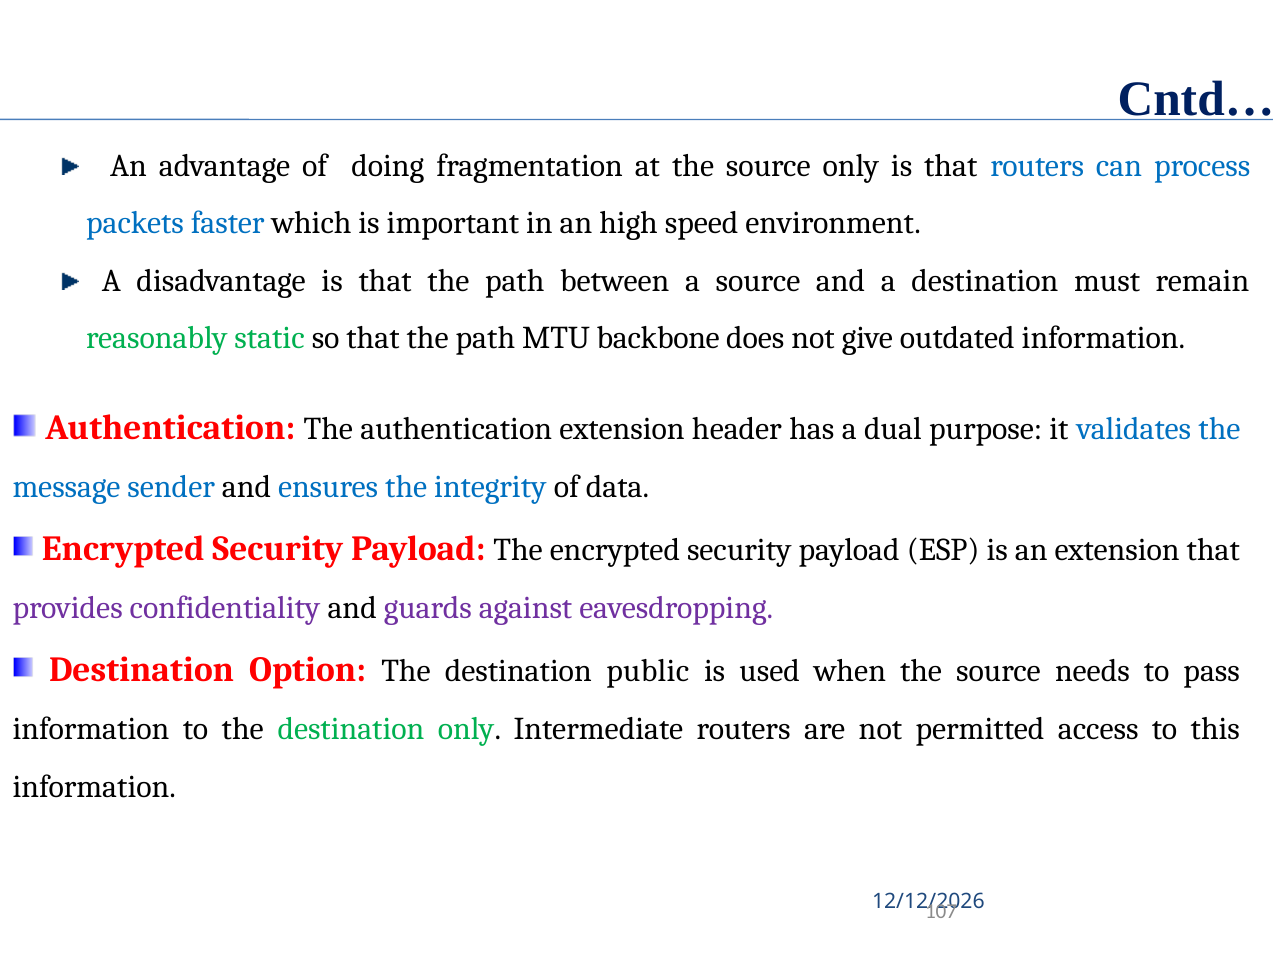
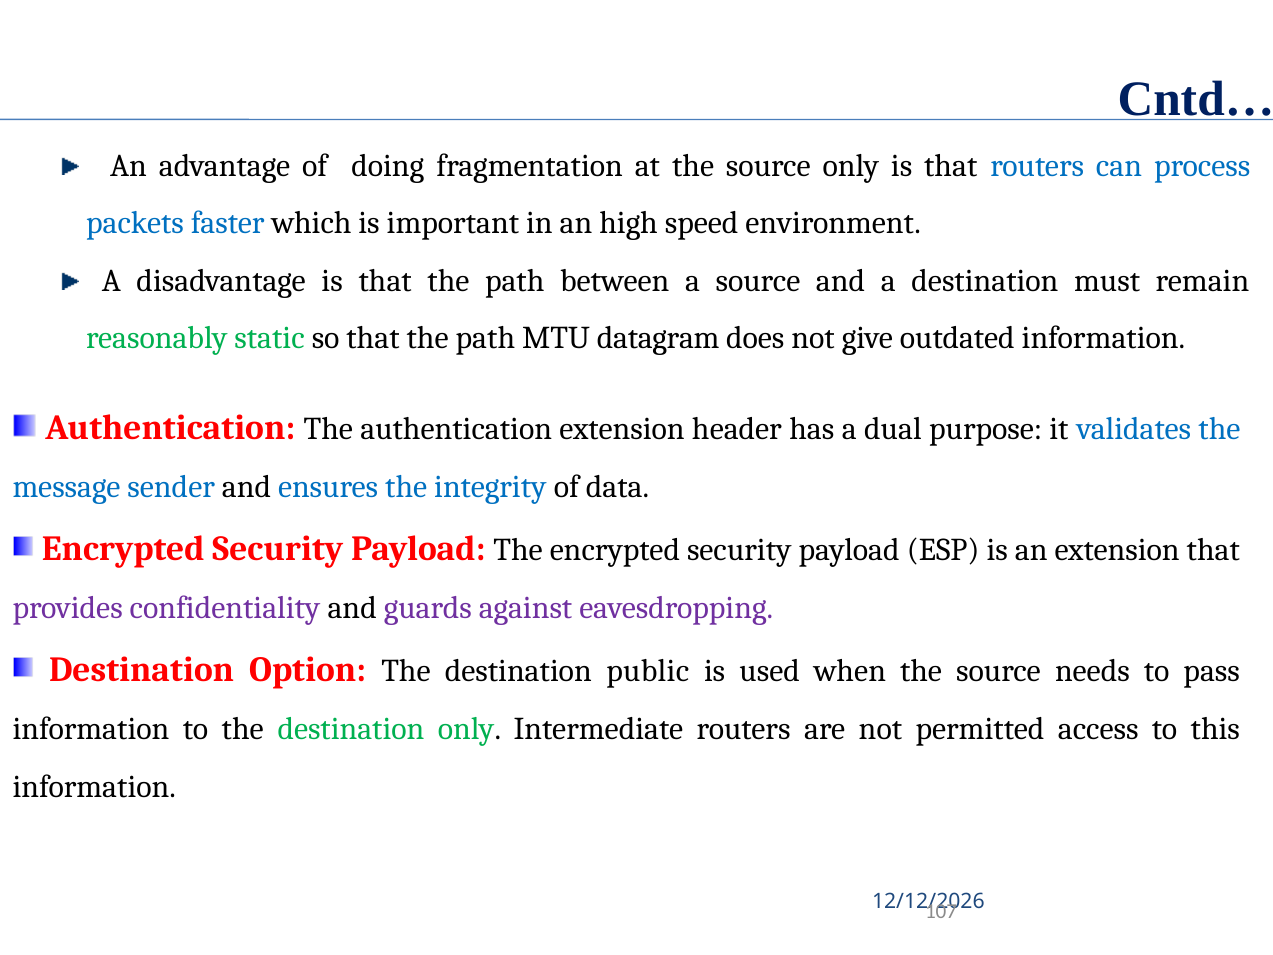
backbone: backbone -> datagram (658, 338)
